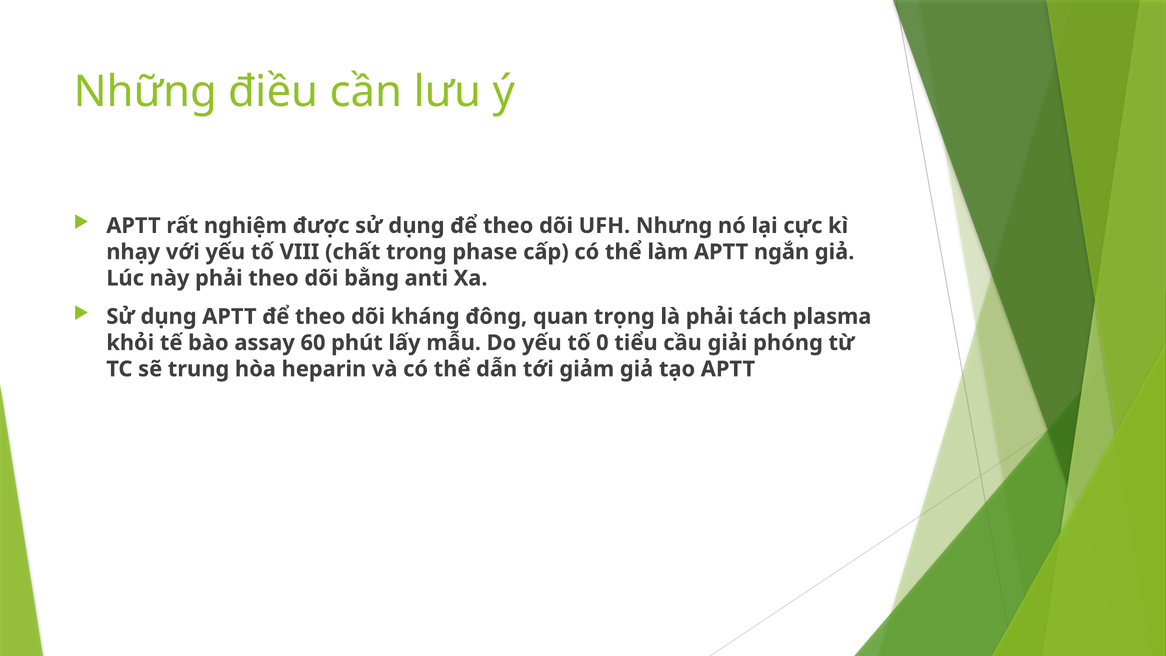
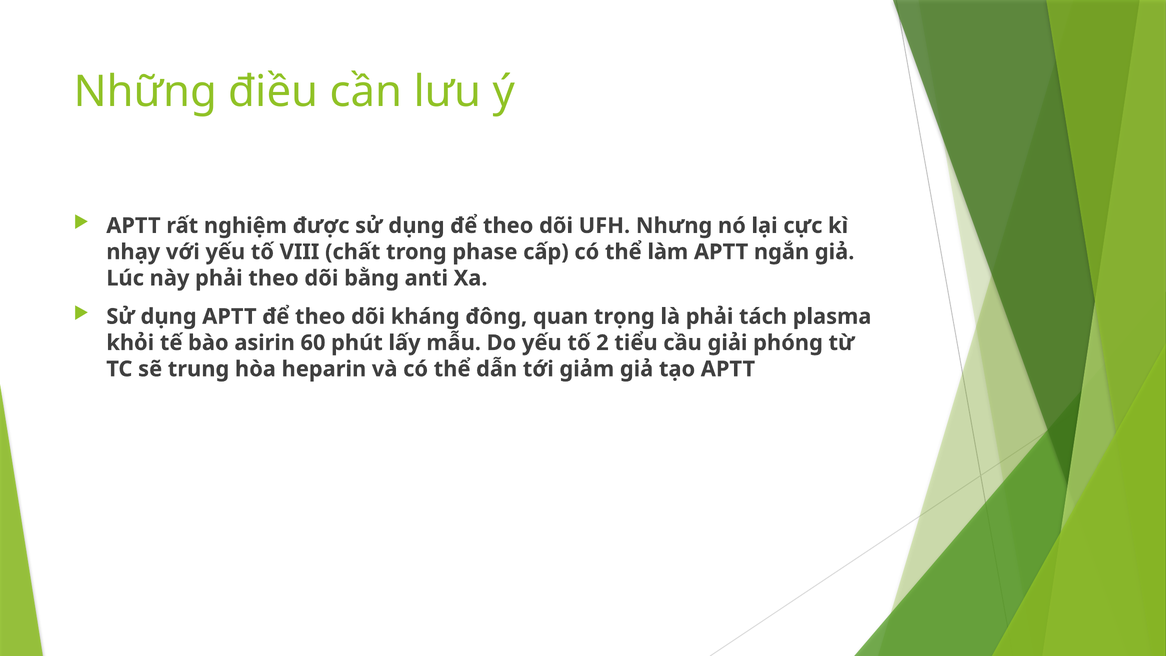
assay: assay -> asirin (265, 343)
0: 0 -> 2 (602, 343)
